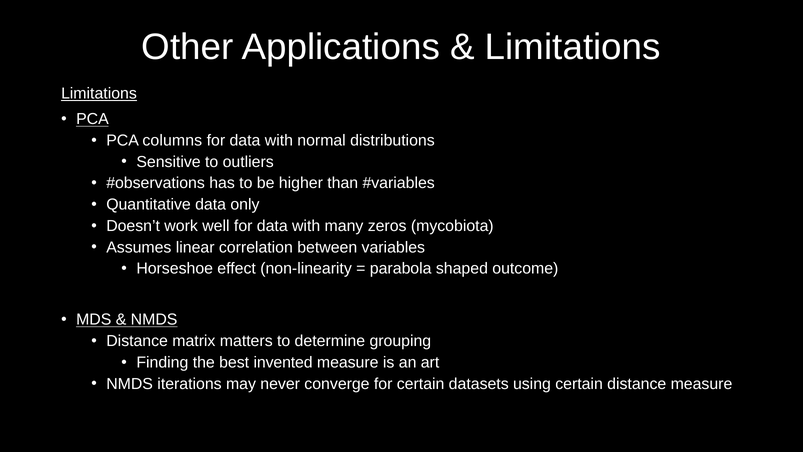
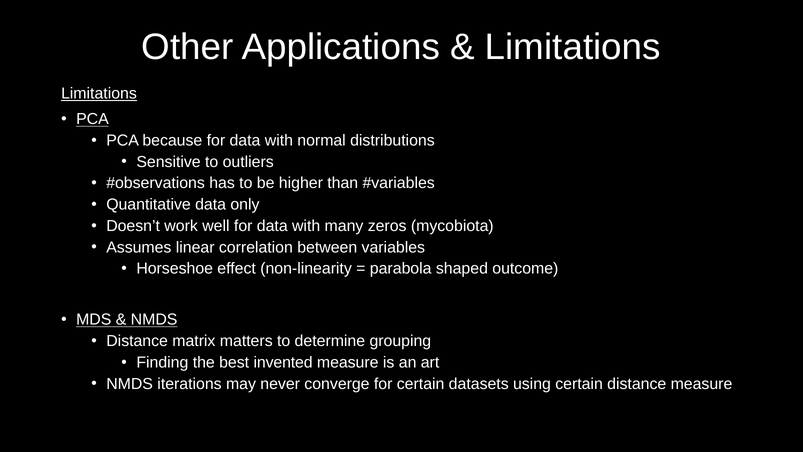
columns: columns -> because (172, 140)
